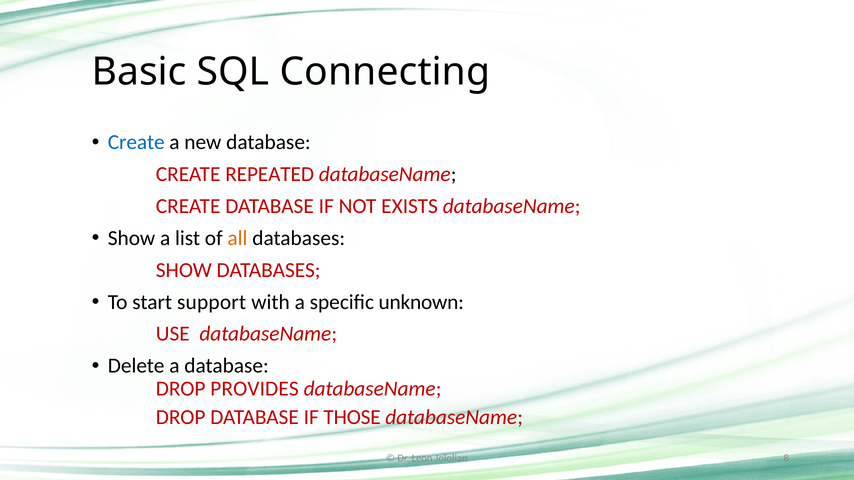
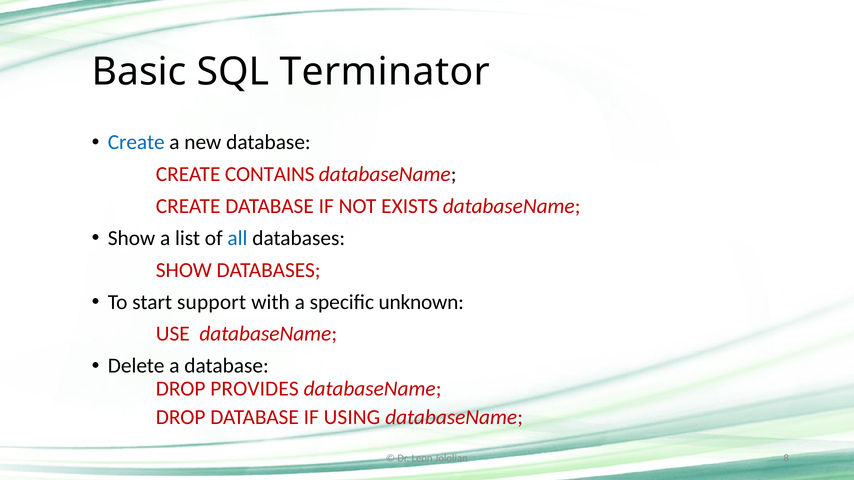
Connecting: Connecting -> Terminator (385, 72)
REPEATED: REPEATED -> CONTAINS (270, 174)
all colour: orange -> blue (237, 238)
THOSE: THOSE -> USING (352, 418)
